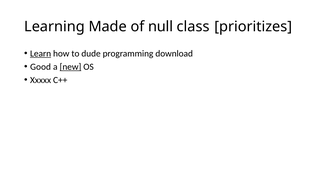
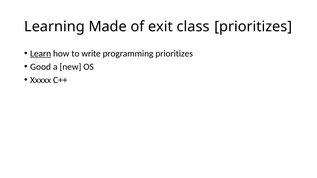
null: null -> exit (160, 27)
dude: dude -> write (91, 54)
programming download: download -> prioritizes (174, 54)
new underline: present -> none (70, 67)
